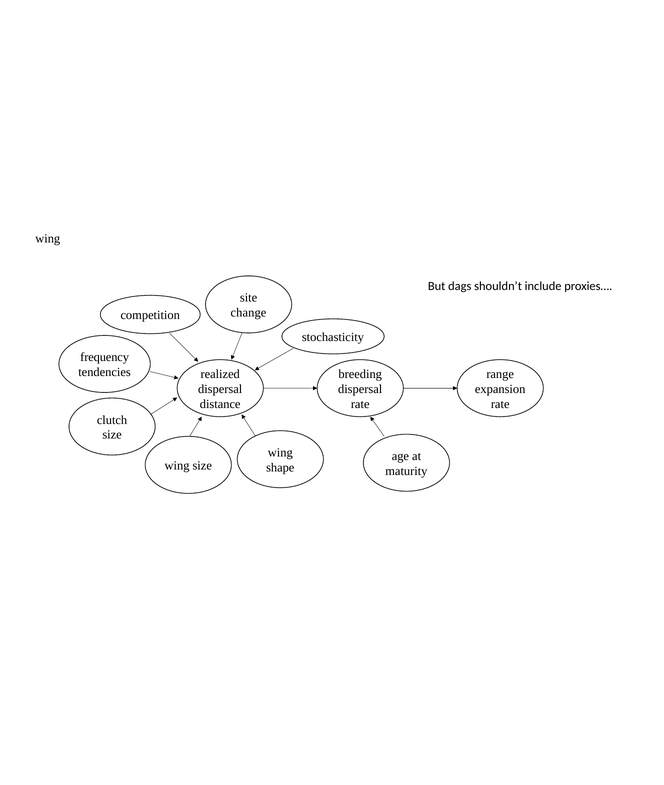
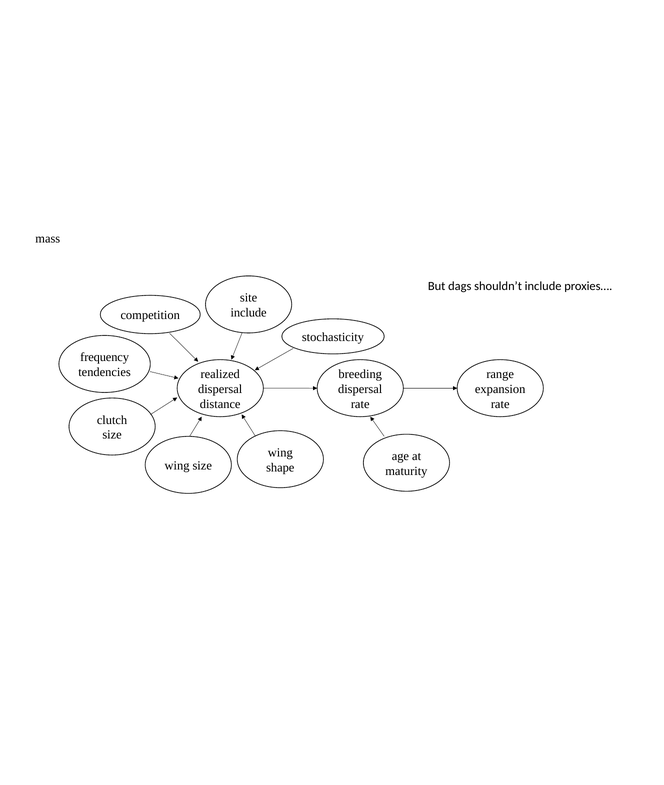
wing: wing -> mass (48, 238)
change: change -> include (249, 313)
